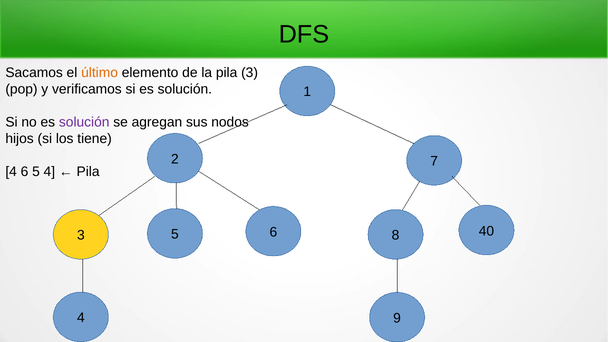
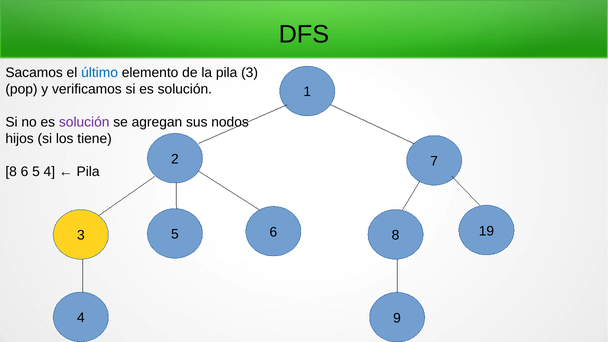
último colour: orange -> blue (100, 73)
4: 4 -> 8 (11, 172)
40: 40 -> 19 (486, 231)
